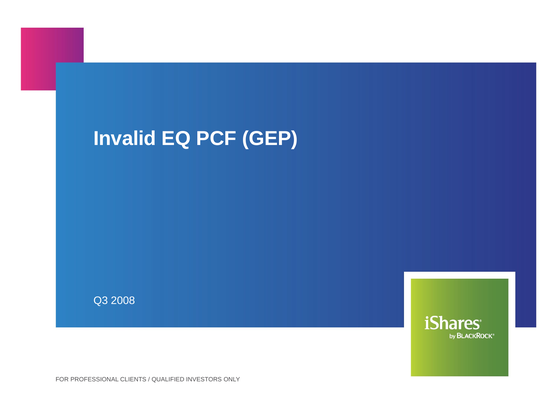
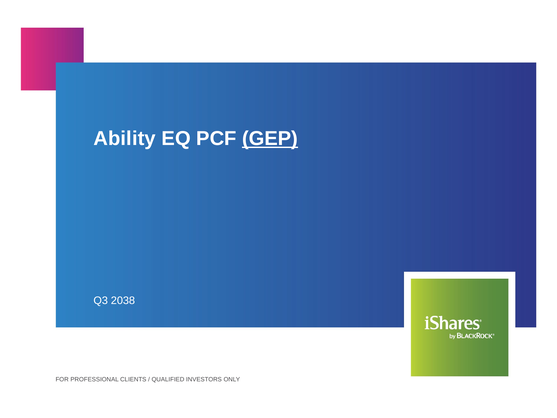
Invalid: Invalid -> Ability (125, 139)
GEP underline: none -> present (270, 139)
2008: 2008 -> 2038 (123, 301)
